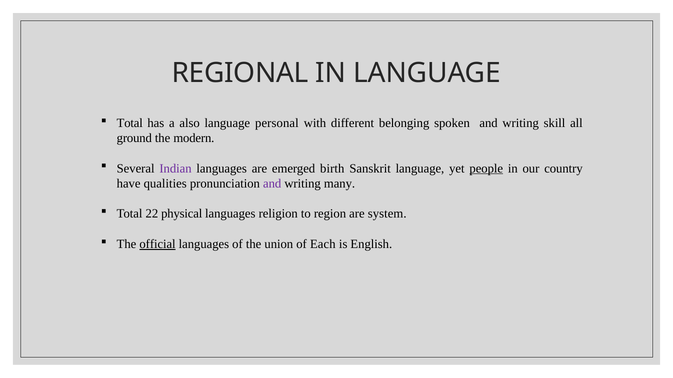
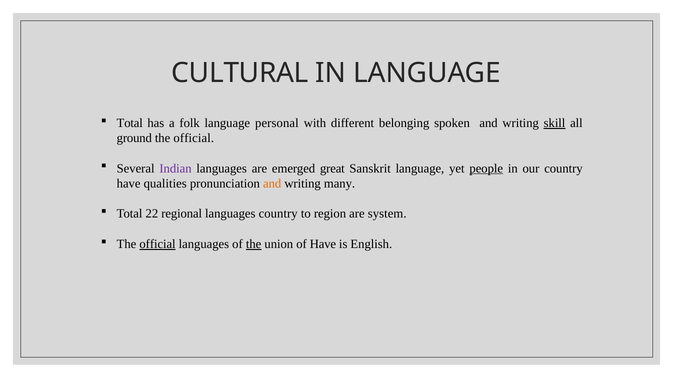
REGIONAL: REGIONAL -> CULTURAL (240, 73)
also: also -> folk (190, 123)
skill underline: none -> present (555, 123)
modern: modern -> official (194, 138)
birth: birth -> great (332, 169)
and colour: purple -> orange (272, 184)
physical: physical -> regional (182, 214)
languages religion: religion -> country (278, 214)
the underline: none -> present (254, 244)
of Each: Each -> Have (323, 244)
